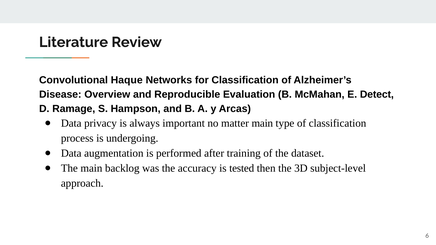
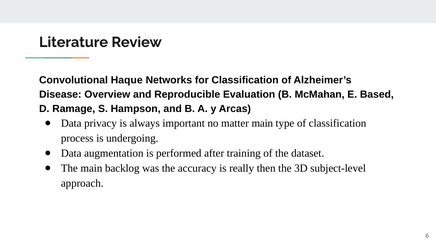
Detect: Detect -> Based (377, 94)
tested: tested -> really (242, 169)
